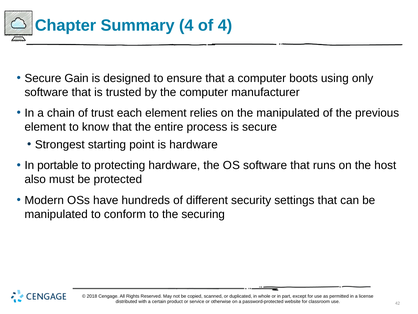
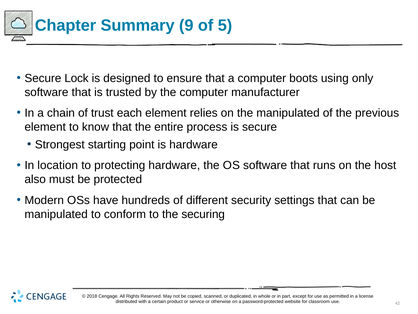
Summary 4: 4 -> 9 (186, 26)
of 4: 4 -> 5 (225, 26)
Gain: Gain -> Lock (77, 78)
portable: portable -> location (58, 165)
